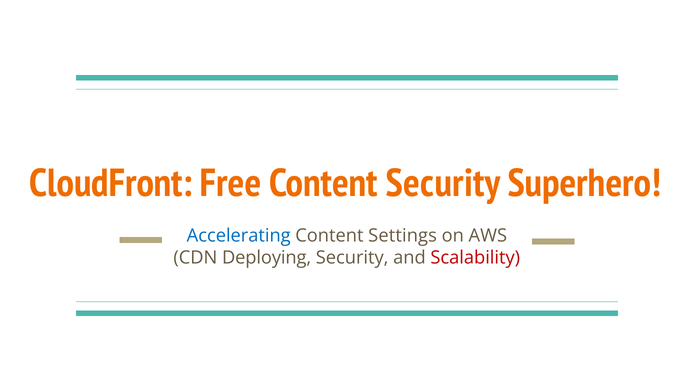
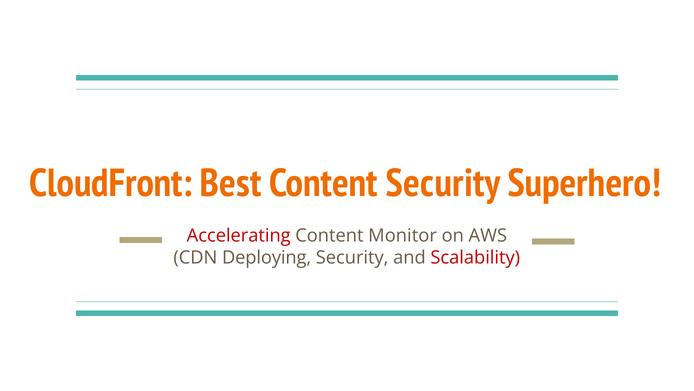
Free: Free -> Best (231, 183)
Accelerating colour: blue -> red (239, 236)
Settings: Settings -> Monitor (403, 236)
